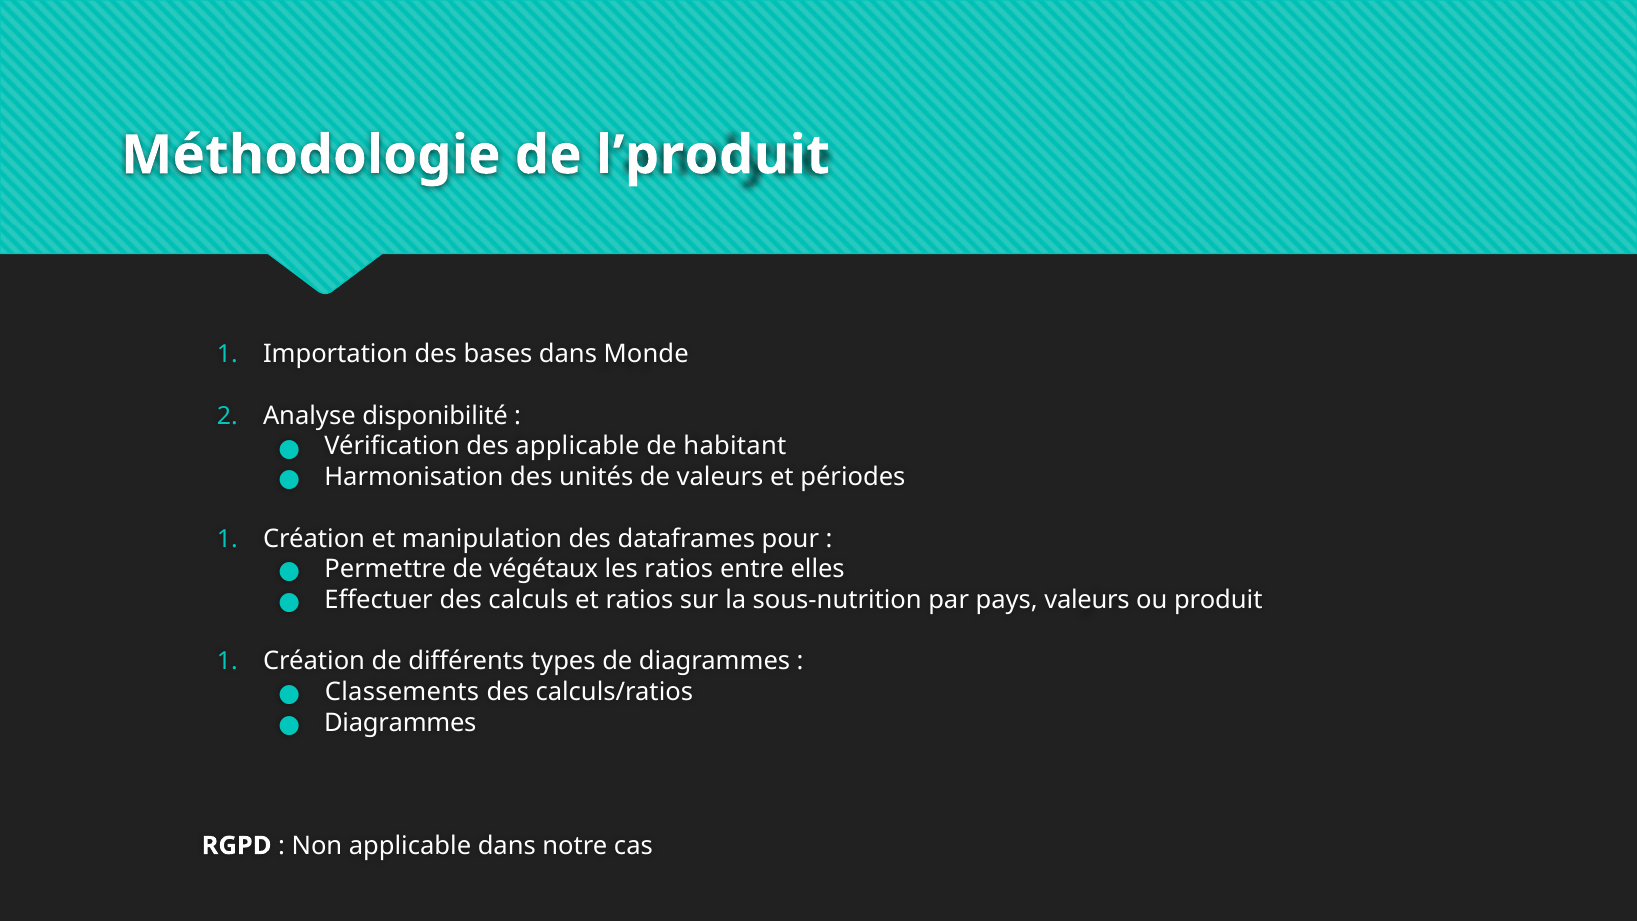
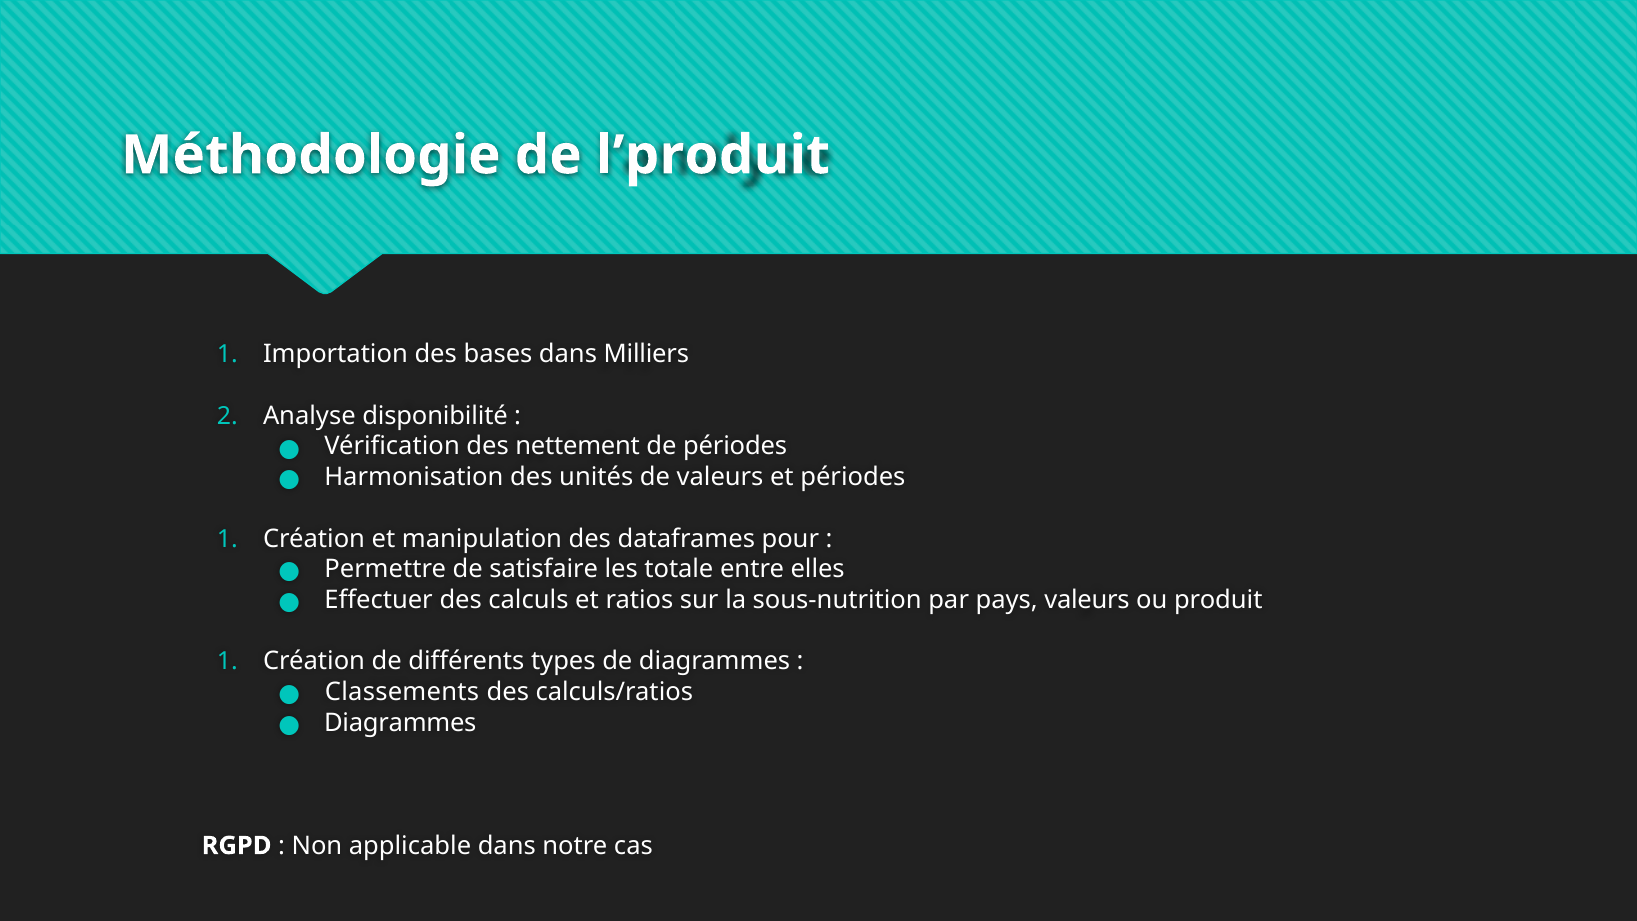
Monde: Monde -> Milliers (646, 354)
des applicable: applicable -> nettement (578, 446)
de habitant: habitant -> périodes (735, 446)
végétaux: végétaux -> satisfaire (544, 569)
les ratios: ratios -> totale (679, 569)
